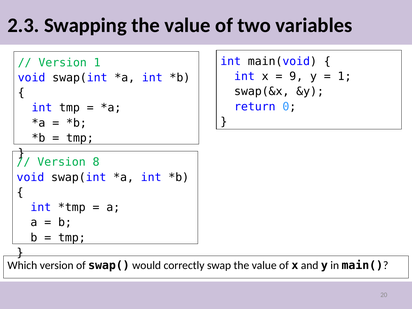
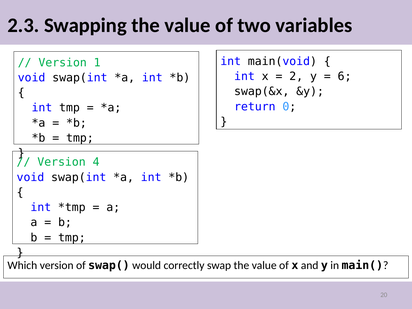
9: 9 -> 2 (296, 76)
1: 1 -> 6 (345, 76)
8: 8 -> 4 (96, 162)
